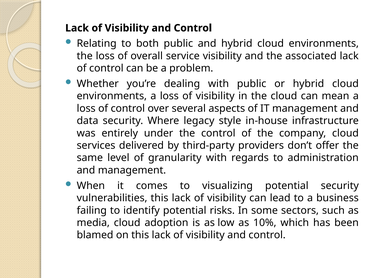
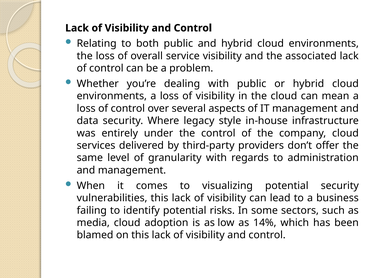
10%: 10% -> 14% (265, 223)
